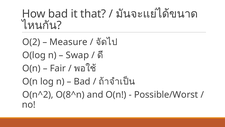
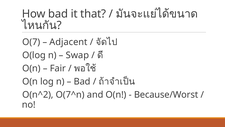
O(2: O(2 -> O(7 (31, 42)
Measure: Measure -> Adjacent (68, 42)
O(8^n: O(8^n -> O(7^n (70, 94)
Possible/Worst: Possible/Worst -> Because/Worst (166, 94)
